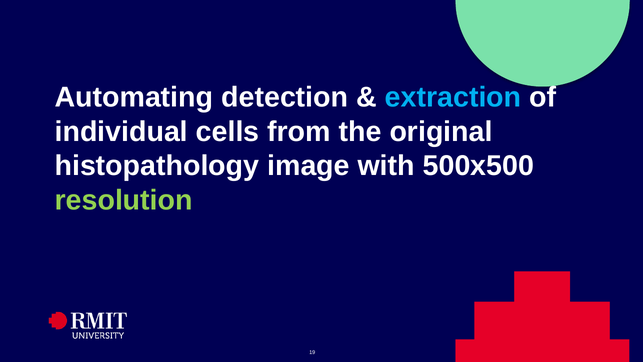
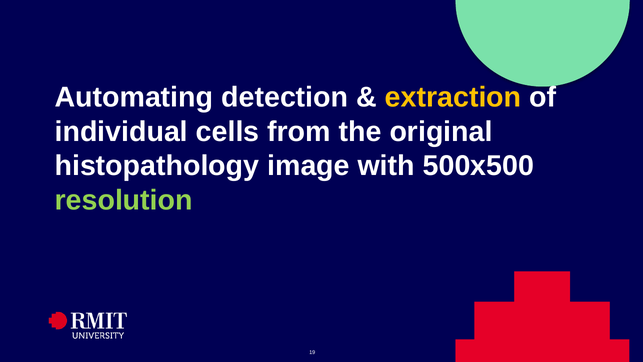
extraction colour: light blue -> yellow (453, 97)
